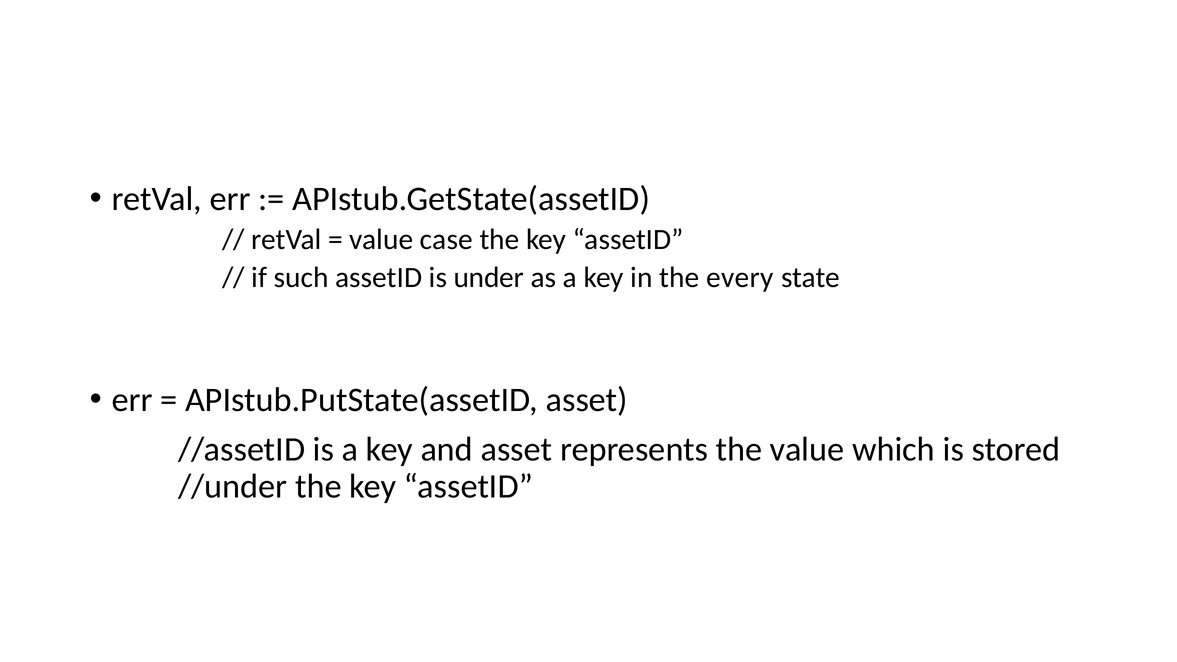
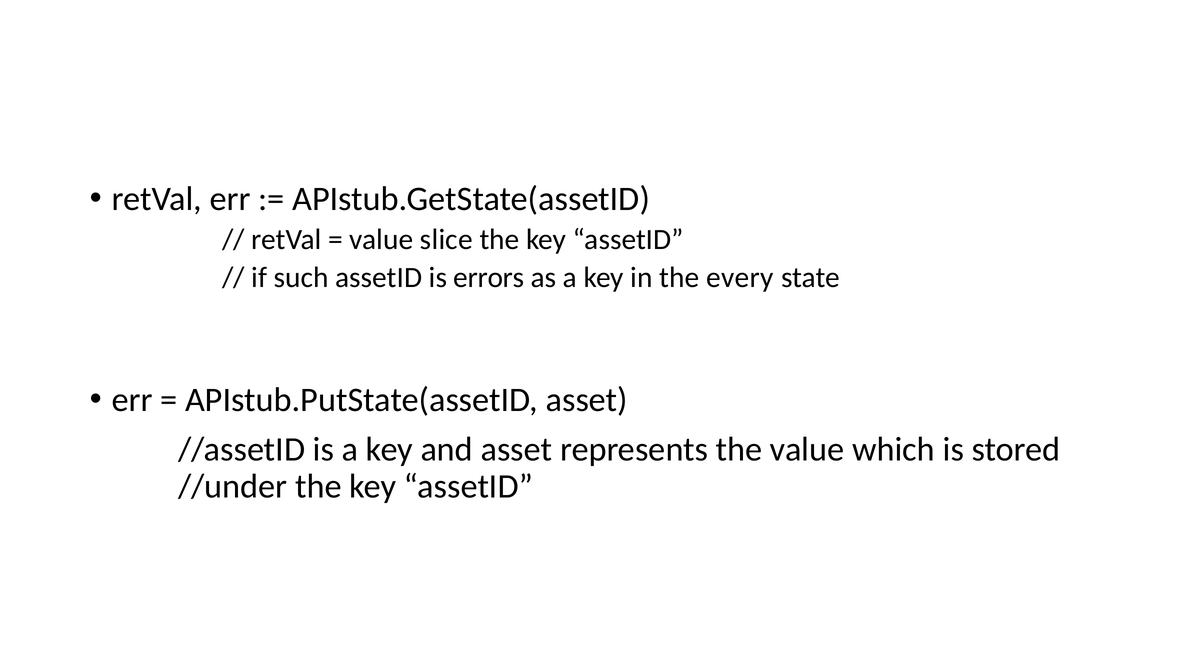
case: case -> slice (446, 240)
under: under -> errors (489, 277)
